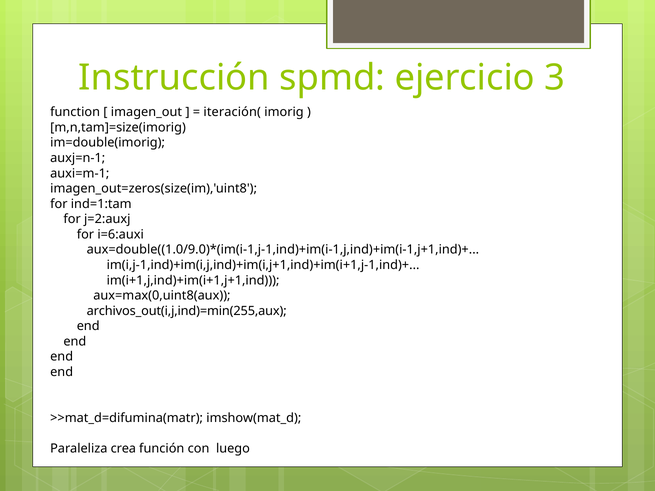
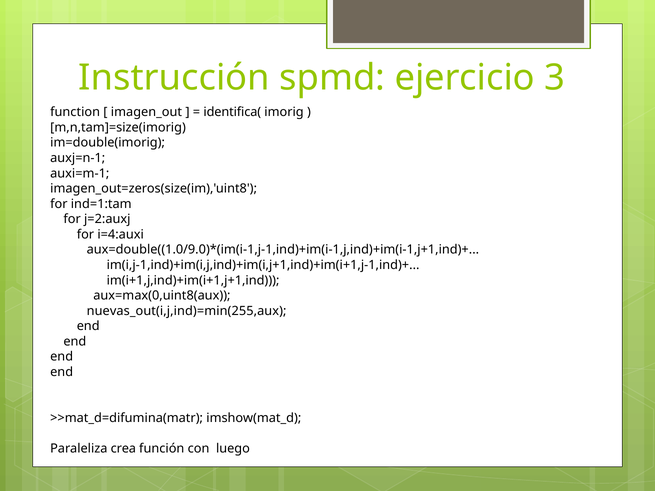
iteración(: iteración( -> identifica( (232, 112)
i=6:auxi: i=6:auxi -> i=4:auxi (121, 235)
archivos_out(i,j,ind)=min(255,aux: archivos_out(i,j,ind)=min(255,aux -> nuevas_out(i,j,ind)=min(255,aux (187, 311)
